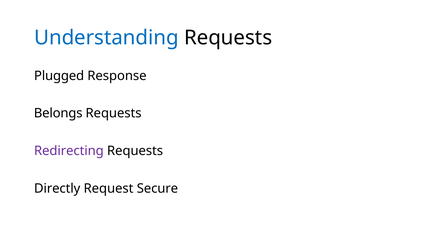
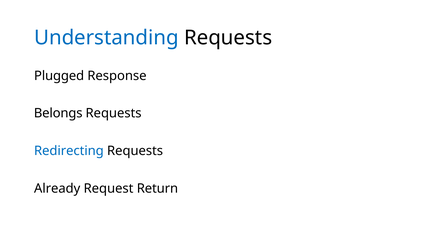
Redirecting colour: purple -> blue (69, 151)
Directly: Directly -> Already (57, 188)
Secure: Secure -> Return (157, 188)
